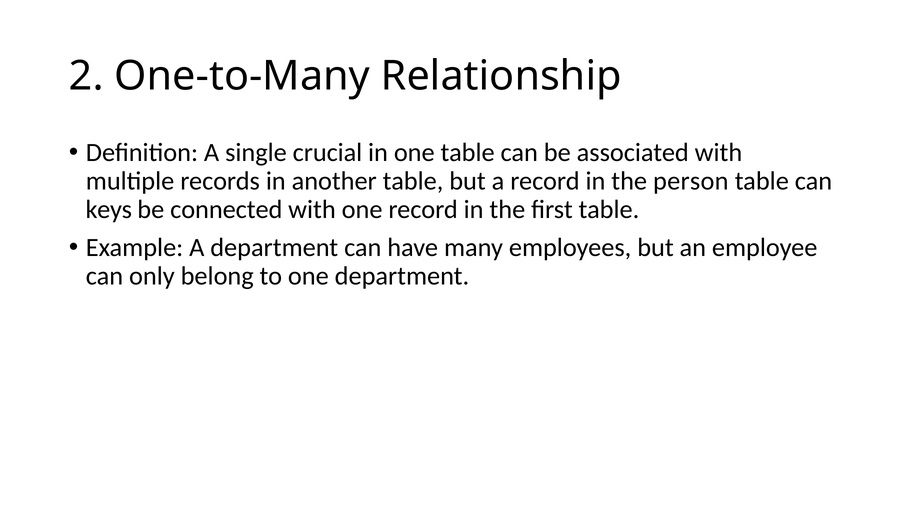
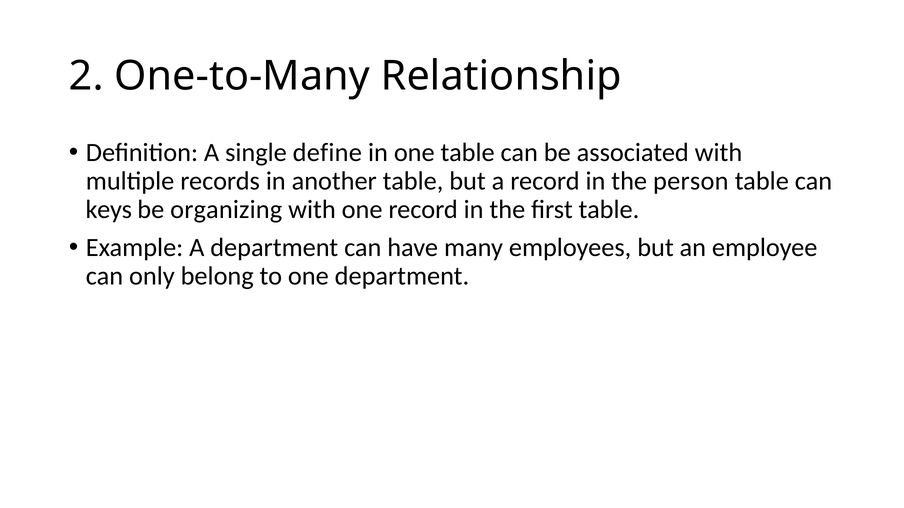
crucial: crucial -> define (327, 153)
connected: connected -> organizing (226, 210)
